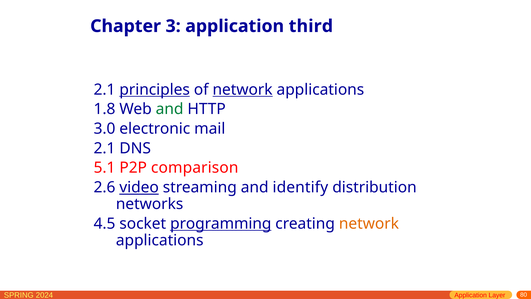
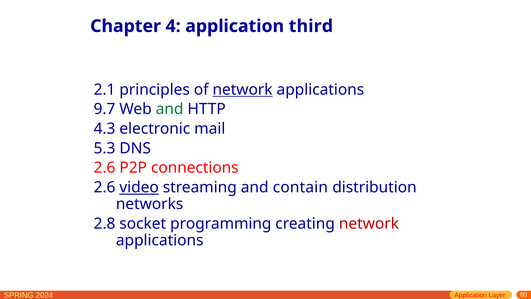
3: 3 -> 4 (173, 26)
principles underline: present -> none (155, 90)
1.8: 1.8 -> 9.7 (105, 109)
3.0: 3.0 -> 4.3 (105, 129)
2.1: 2.1 -> 5.3 (105, 148)
5.1: 5.1 -> 2.6 (105, 168)
comparison: comparison -> connections (195, 168)
identify: identify -> contain (300, 187)
4.5: 4.5 -> 2.8 (105, 223)
programming underline: present -> none (221, 223)
network colour: orange -> red (369, 223)
